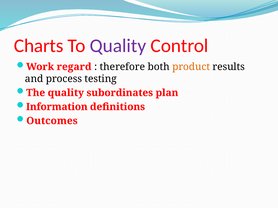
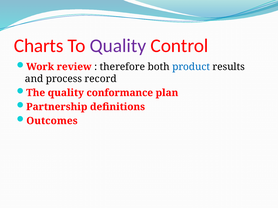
regard: regard -> review (74, 67)
product colour: orange -> blue (191, 67)
testing: testing -> record (101, 79)
subordinates: subordinates -> conformance (120, 93)
Information: Information -> Partnership (57, 107)
